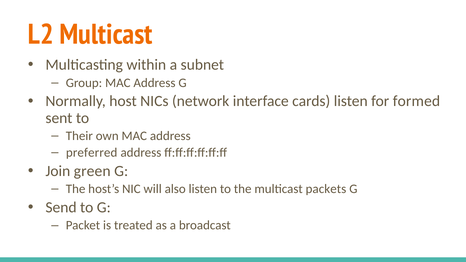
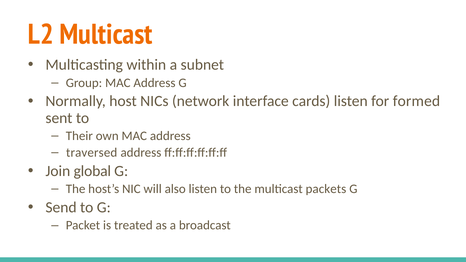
preferred: preferred -> traversed (92, 153)
green: green -> global (92, 171)
